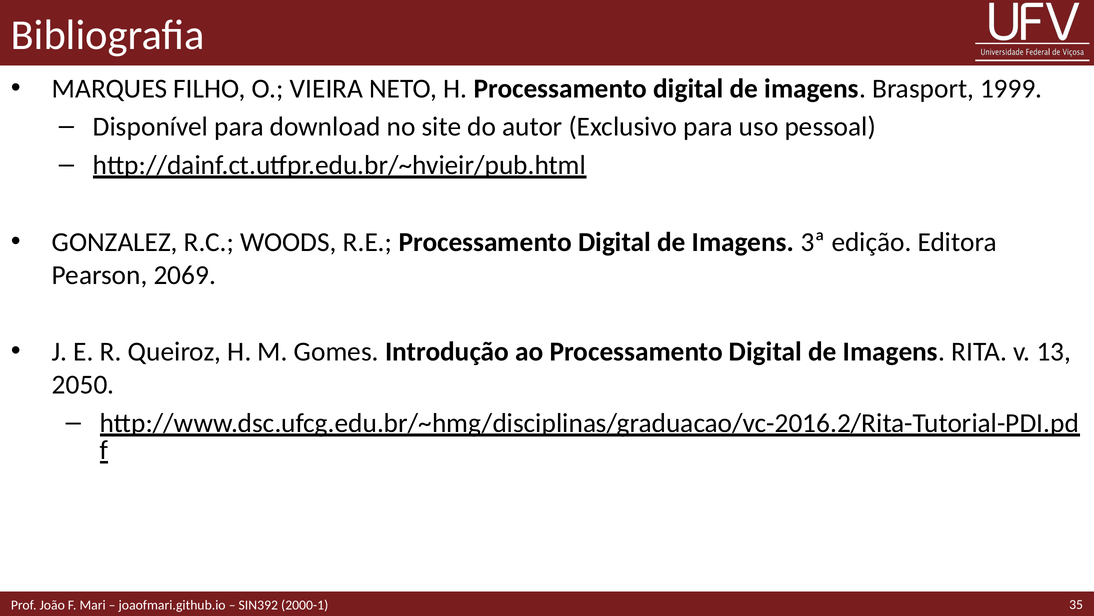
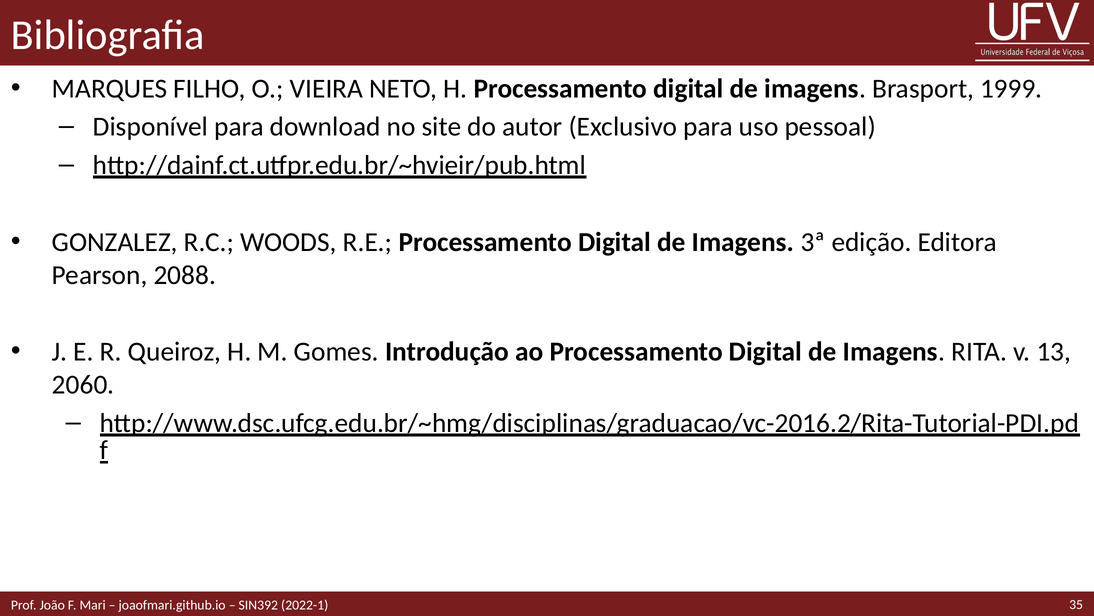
2069: 2069 -> 2088 (185, 275)
2050: 2050 -> 2060 (83, 384)
2000-1: 2000-1 -> 2022-1 (305, 605)
